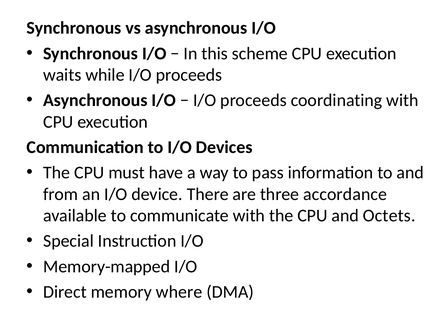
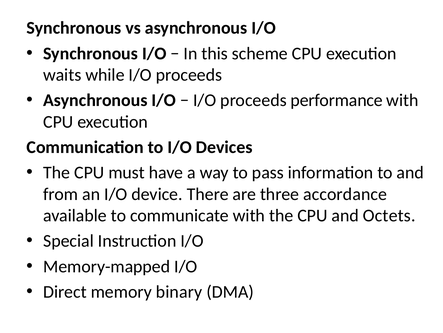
coordinating: coordinating -> performance (337, 100)
where: where -> binary (179, 291)
